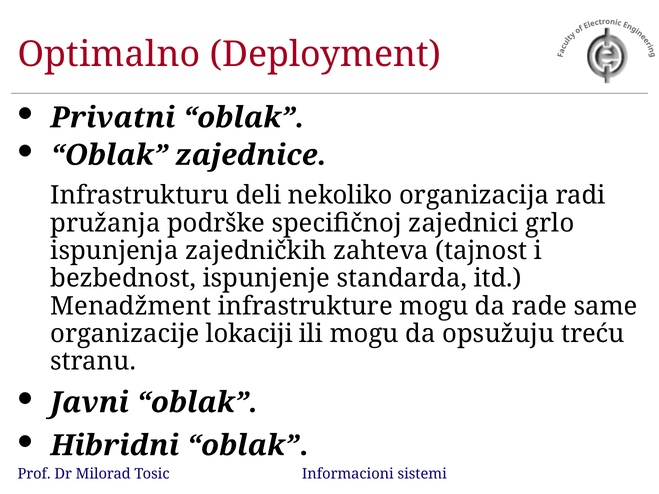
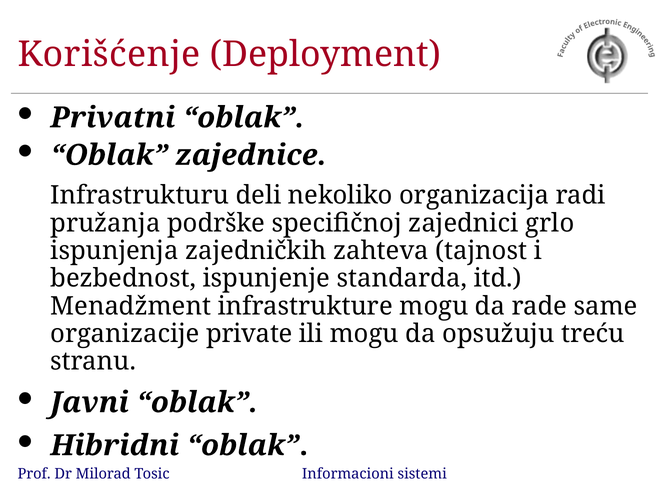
Optimalno: Optimalno -> Korišćenje (109, 55)
lokaciji: lokaciji -> private (249, 334)
